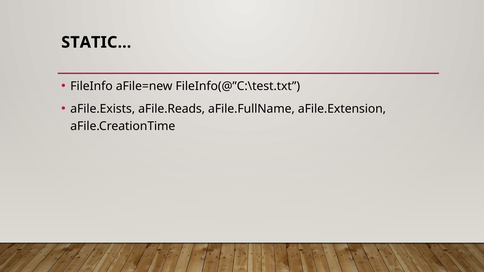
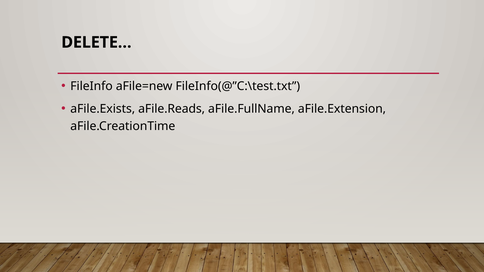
STATIC…: STATIC… -> DELETE… (96, 42)
